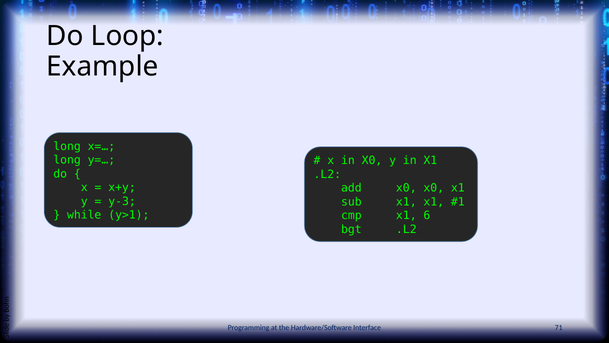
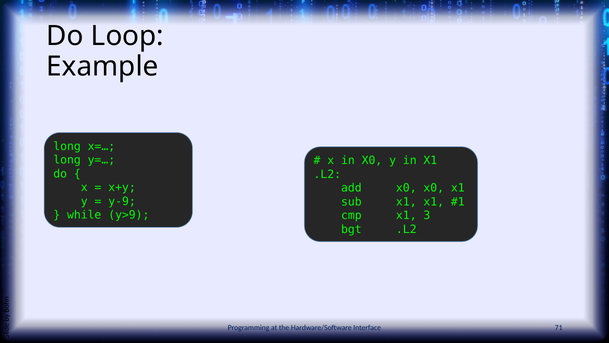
y-3: y-3 -> y-9 (122, 201)
y>1: y>1 -> y>9 (129, 215)
6: 6 -> 3 (427, 215)
